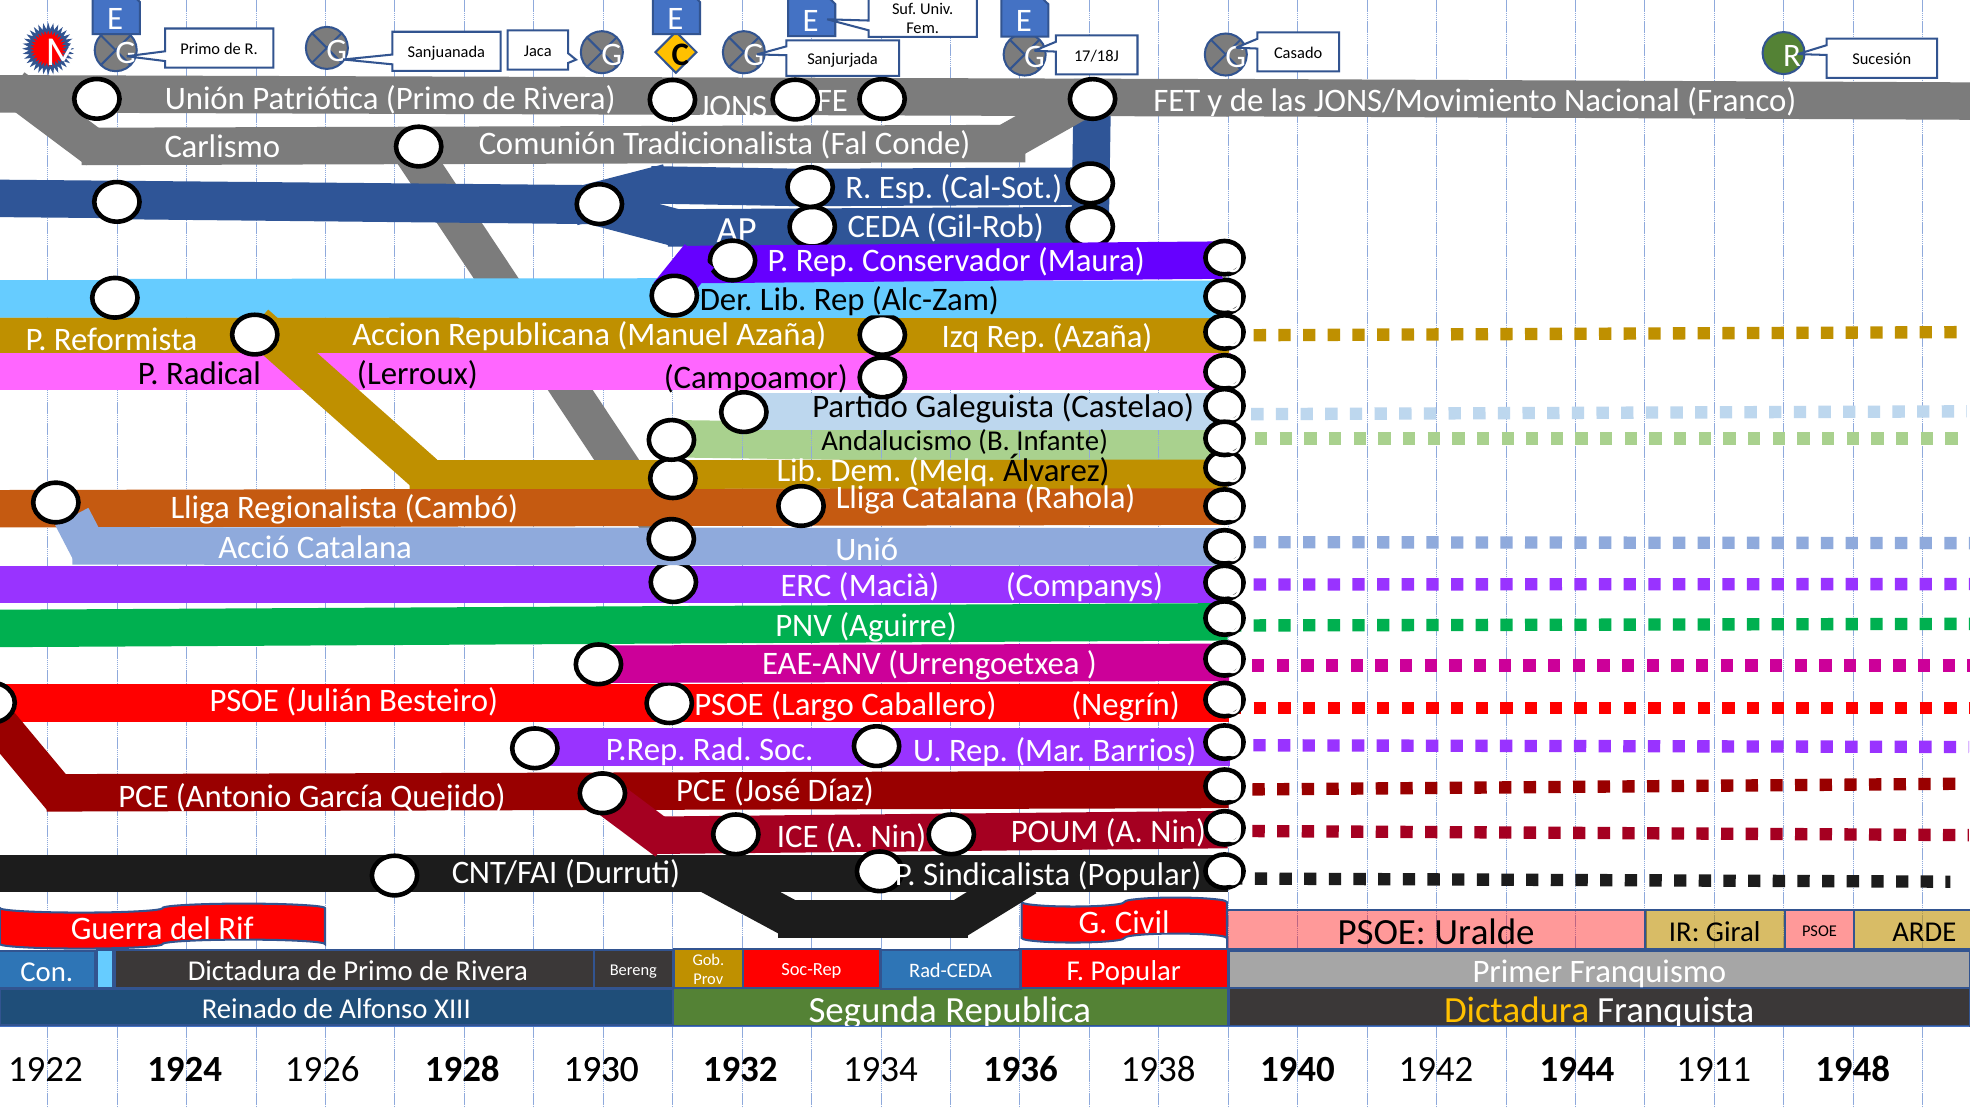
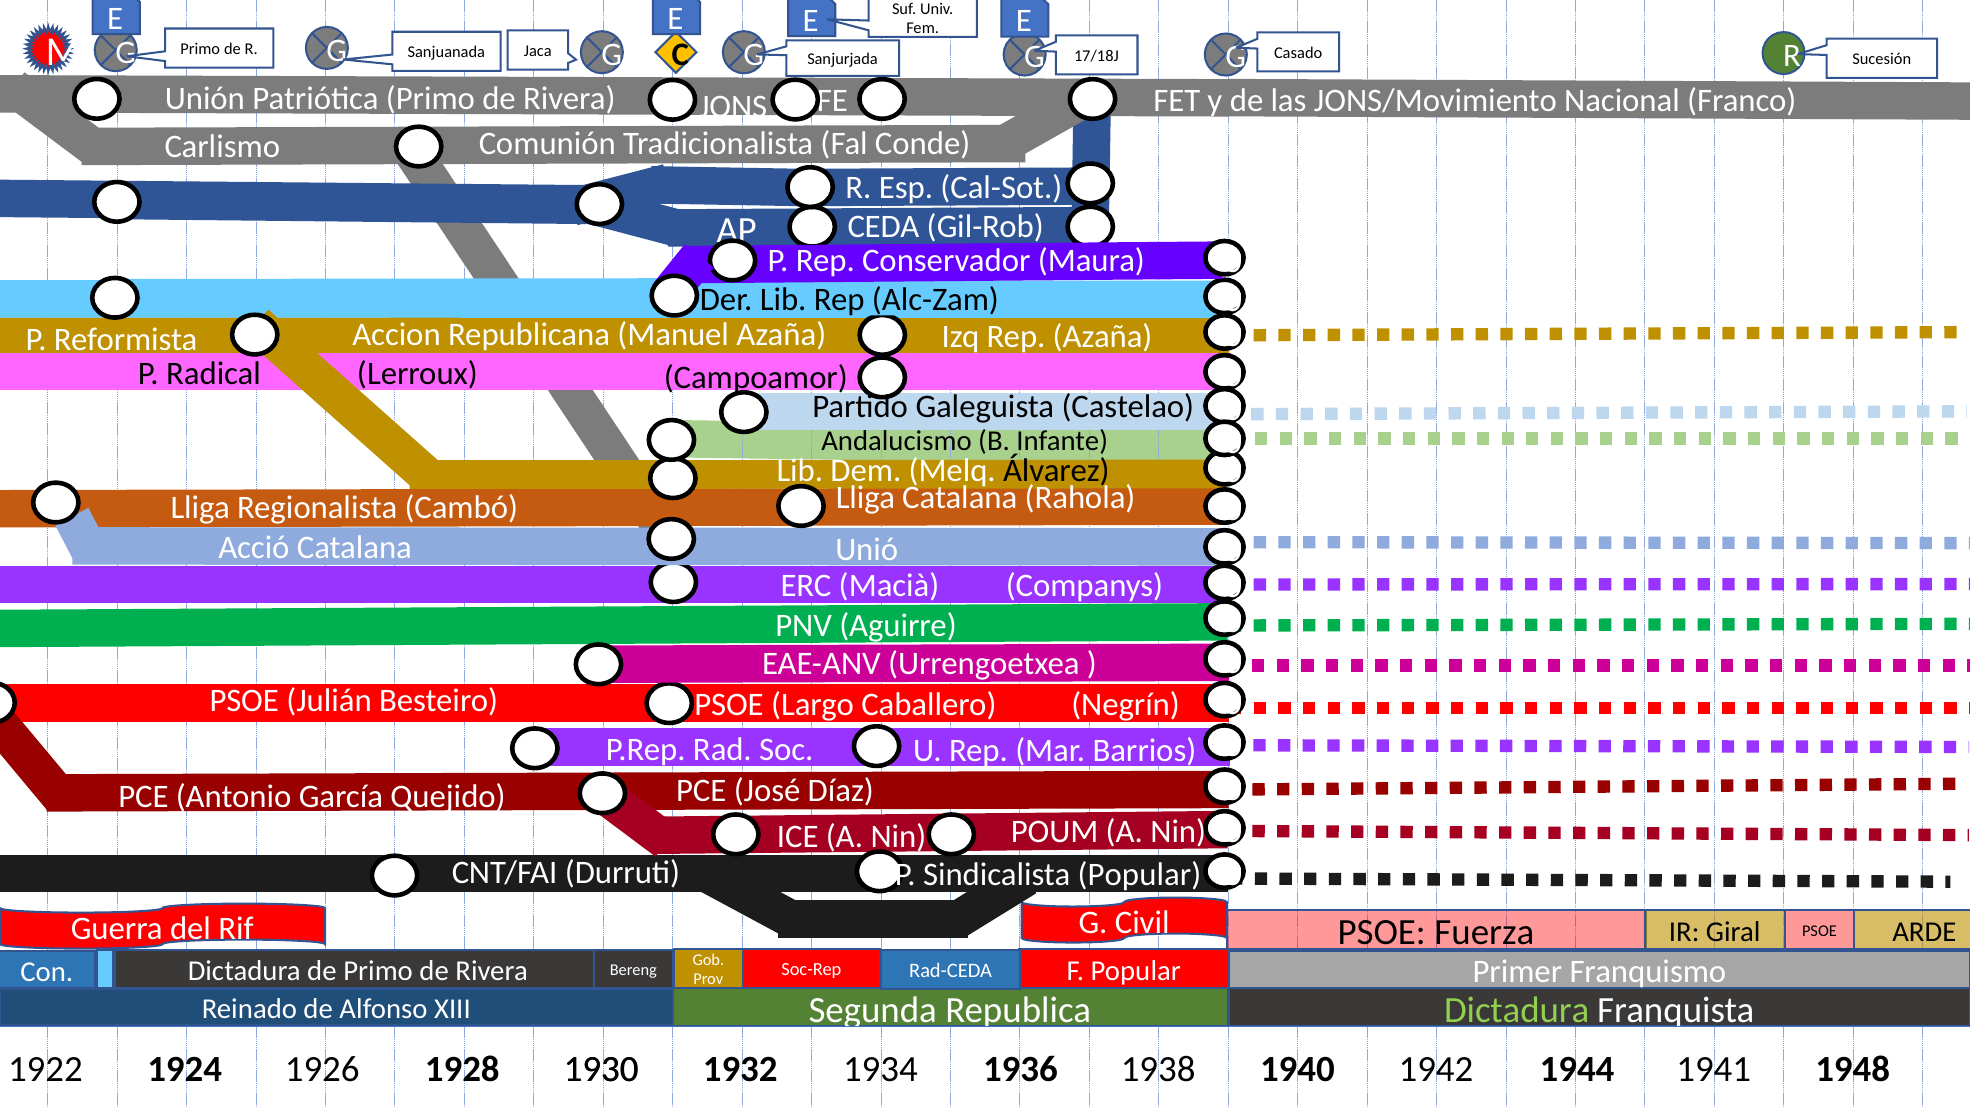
Uralde: Uralde -> Fuerza (1484, 933)
Dictadura colour: yellow -> light green (1517, 1010)
1911: 1911 -> 1941 (1714, 1070)
